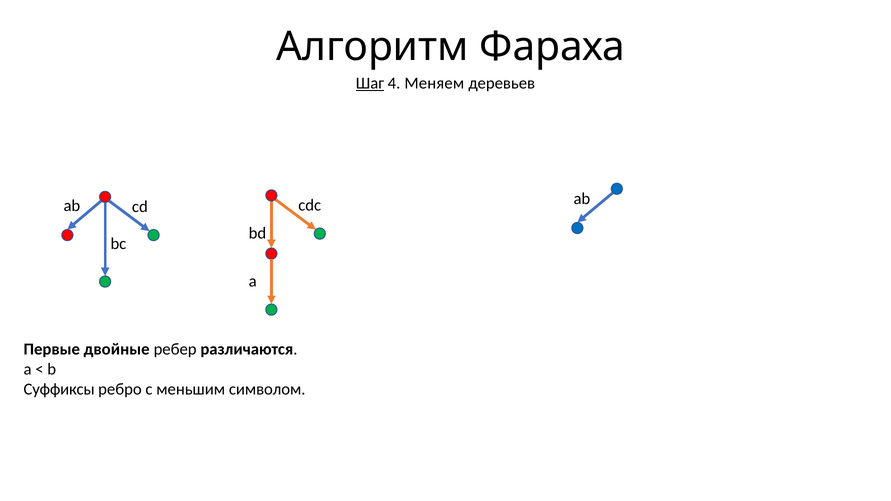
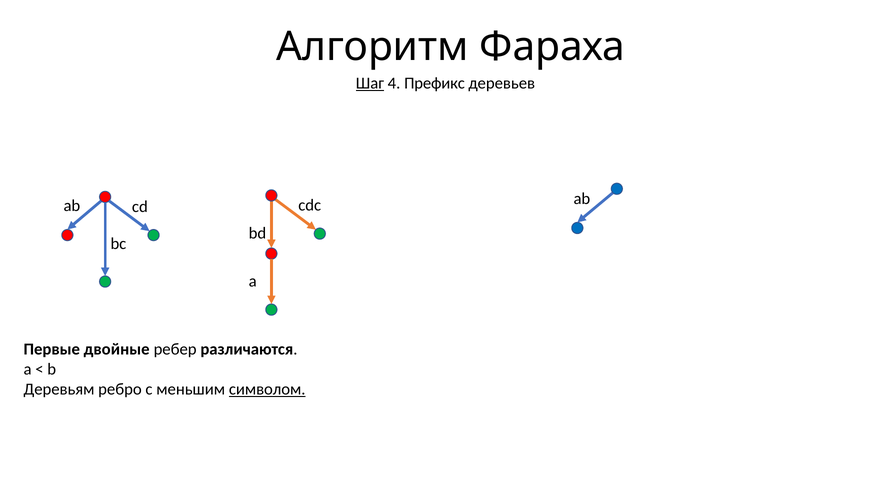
Меняем: Меняем -> Префикс (434, 83)
Суффиксы: Суффиксы -> Деревьям (59, 389)
символом underline: none -> present (267, 389)
